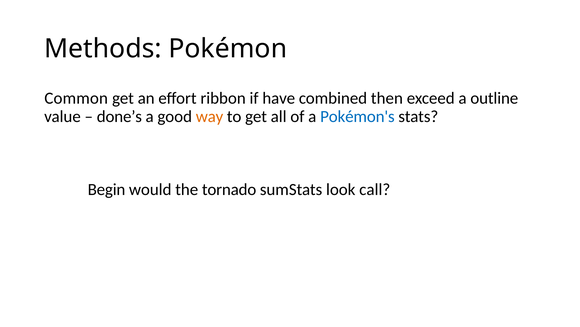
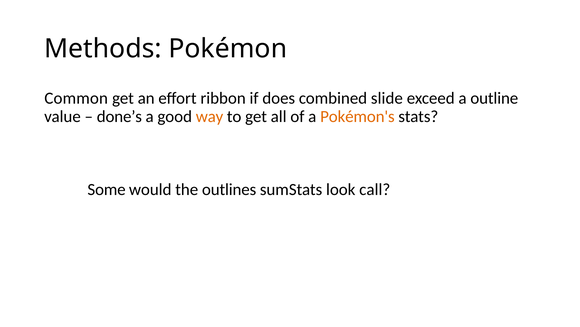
have: have -> does (279, 98)
then: then -> slide (387, 98)
Pokémon's colour: blue -> orange (357, 116)
Begin: Begin -> Some (107, 189)
tornado: tornado -> outlines (229, 189)
